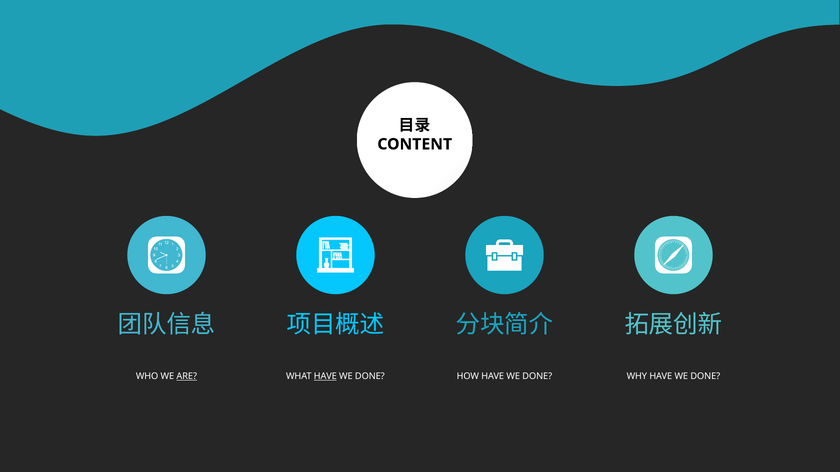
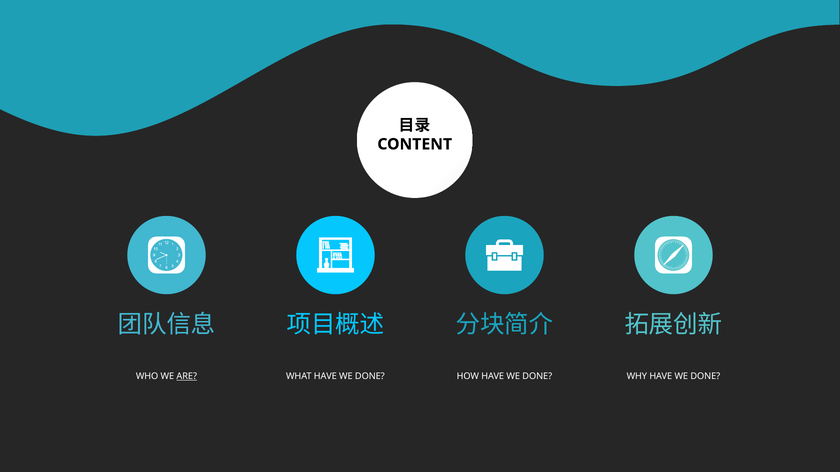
HAVE underline: present -> none (325, 377)
